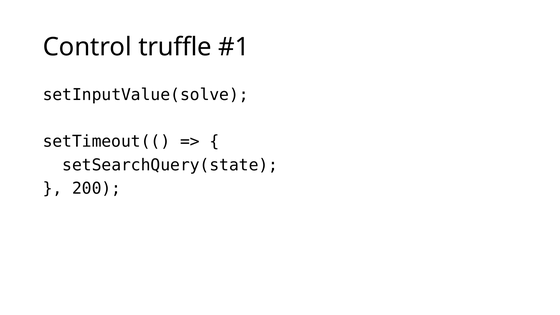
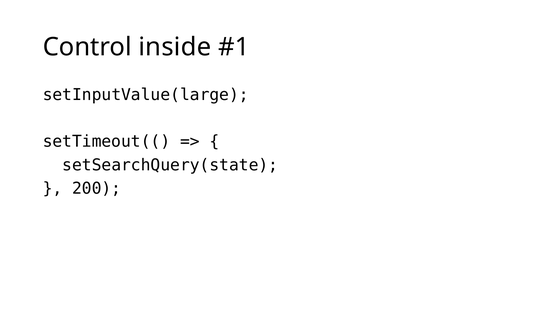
truffle: truffle -> inside (175, 47)
setInputValue(solve: setInputValue(solve -> setInputValue(large (146, 95)
